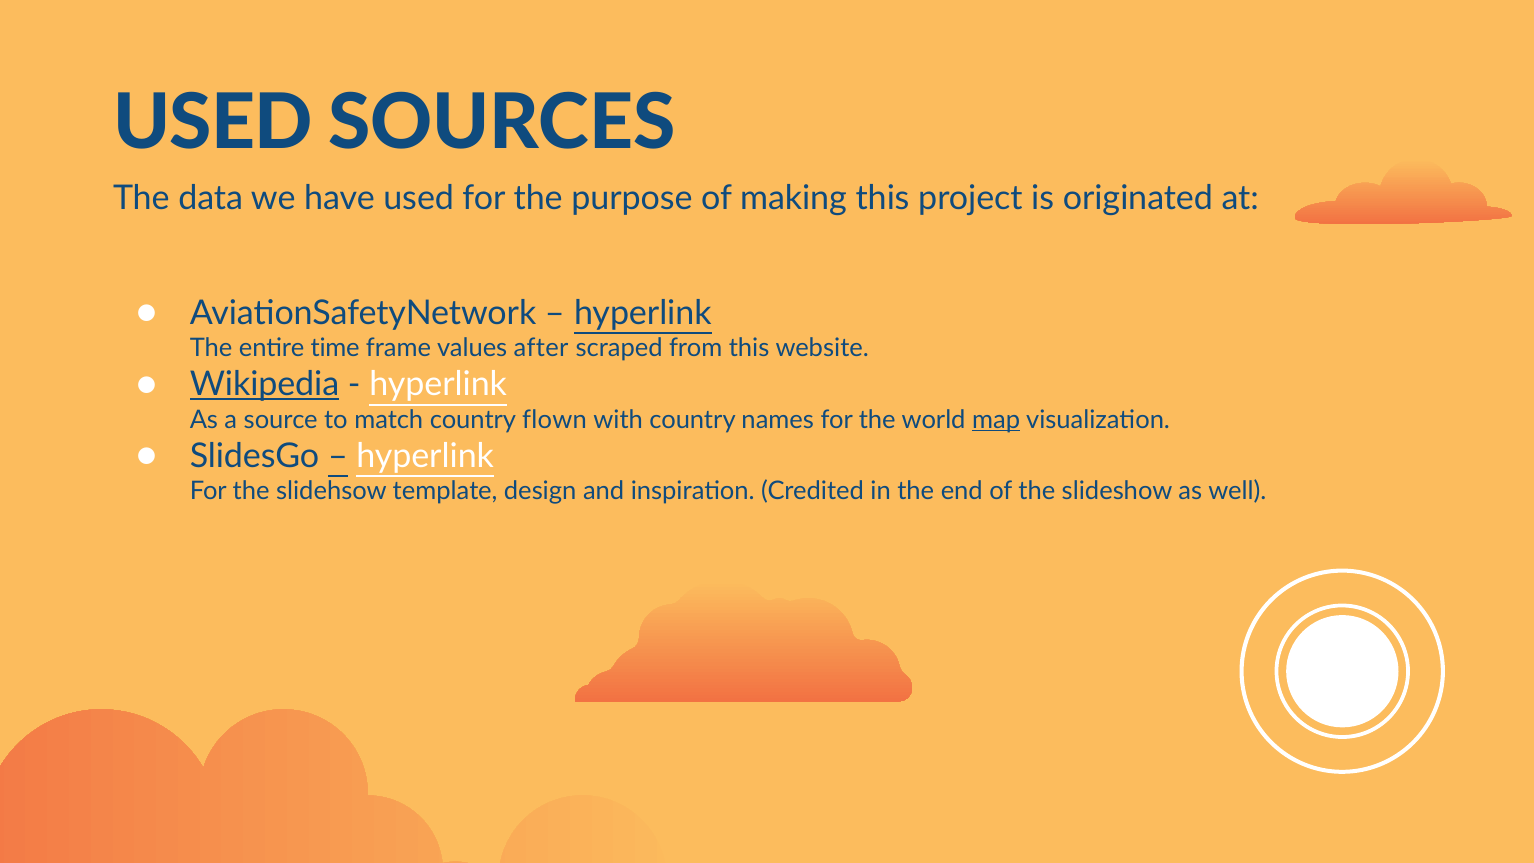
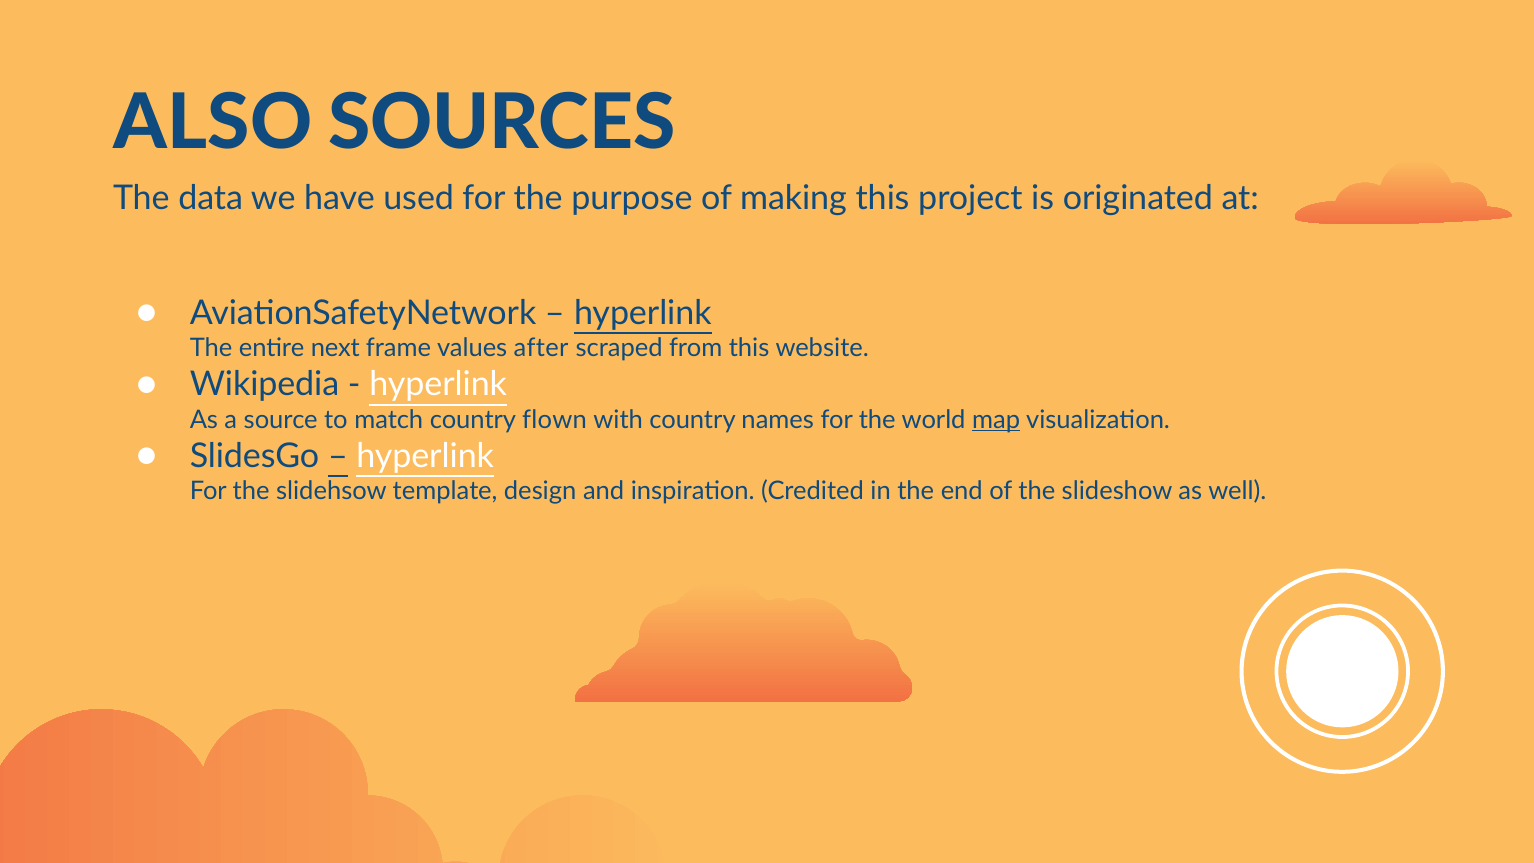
USED: USED -> ALSO (213, 123)
time: time -> next (335, 348)
Wikipedia underline: present -> none (265, 384)
